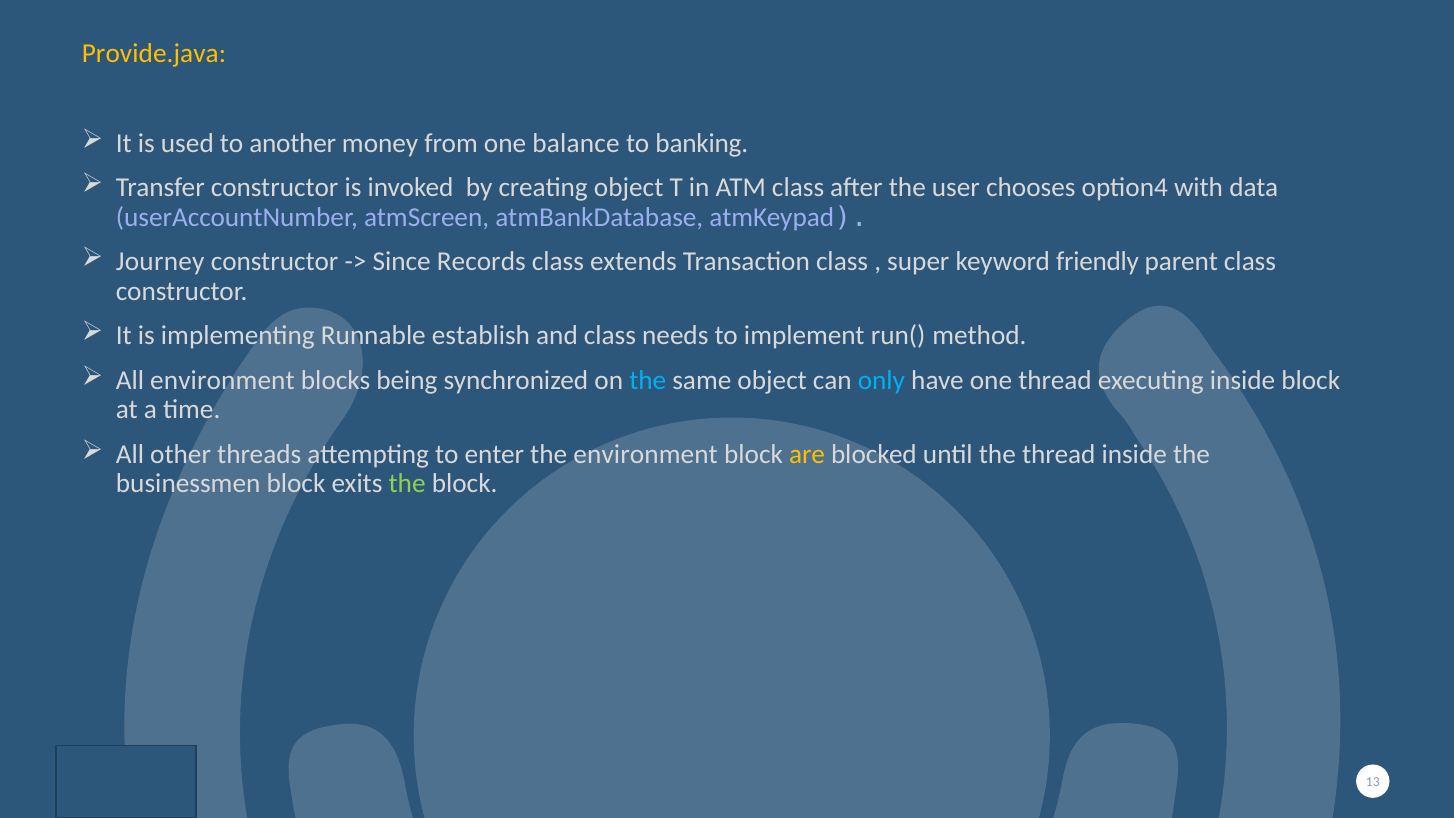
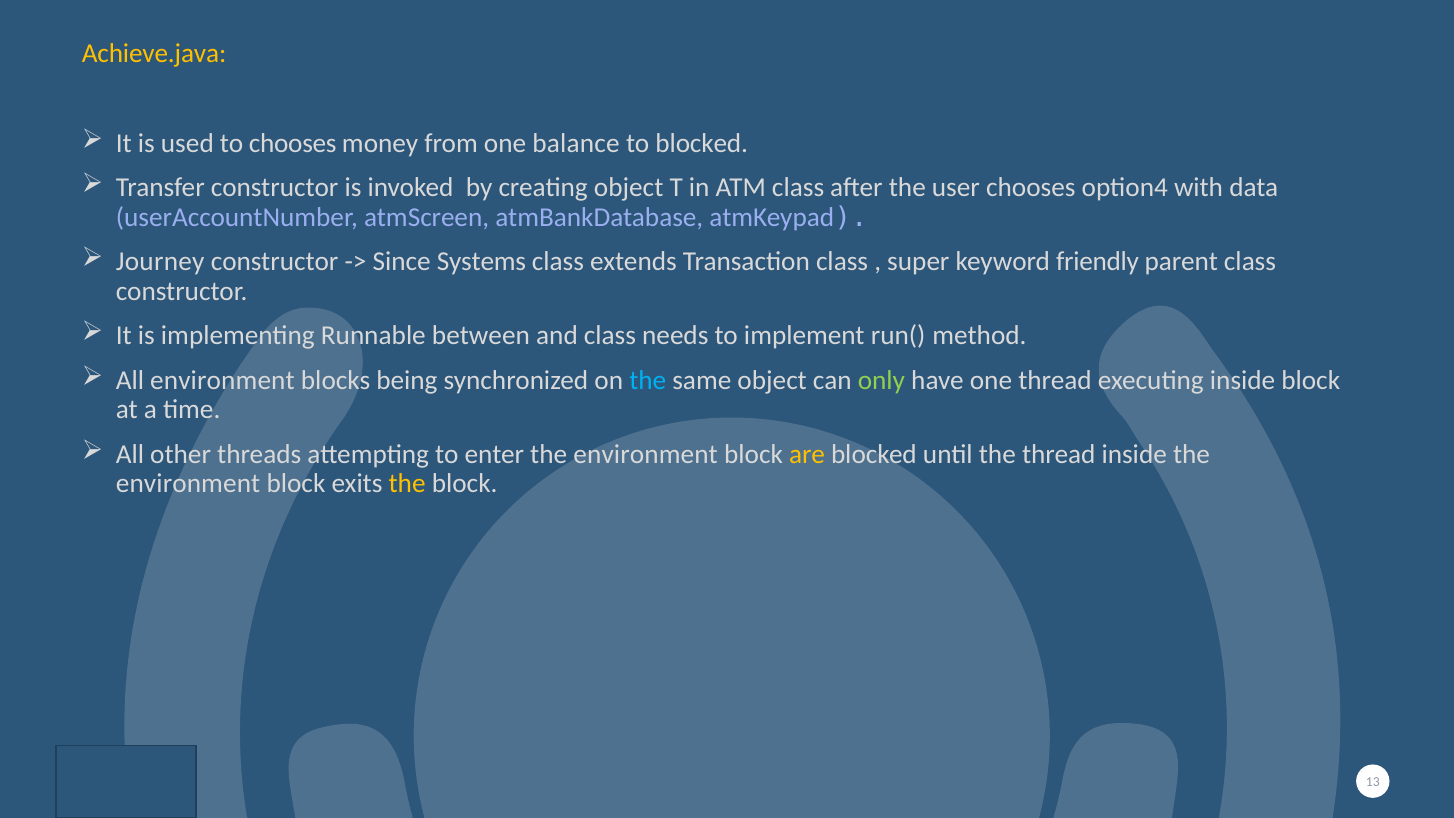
Provide.java: Provide.java -> Achieve.java (154, 54)
to another: another -> chooses (293, 143)
to banking: banking -> blocked (702, 143)
Records: Records -> Systems (481, 262)
establish: establish -> between (481, 336)
only colour: light blue -> light green (881, 380)
businessmen: businessmen -> environment (188, 484)
the colour: light green -> yellow (407, 484)
